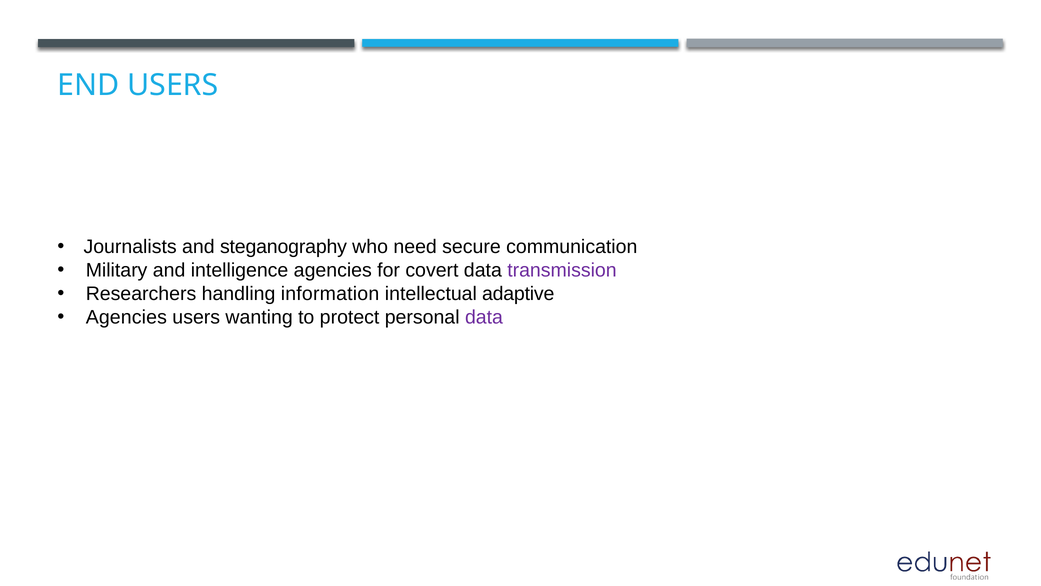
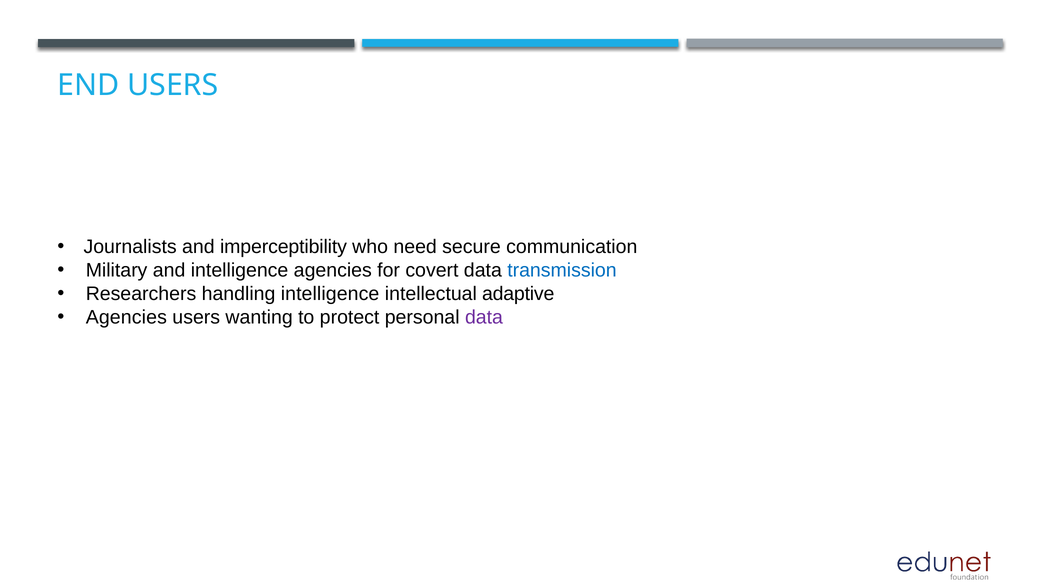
steganography: steganography -> imperceptibility (283, 247)
transmission colour: purple -> blue (562, 270)
handling information: information -> intelligence (330, 293)
